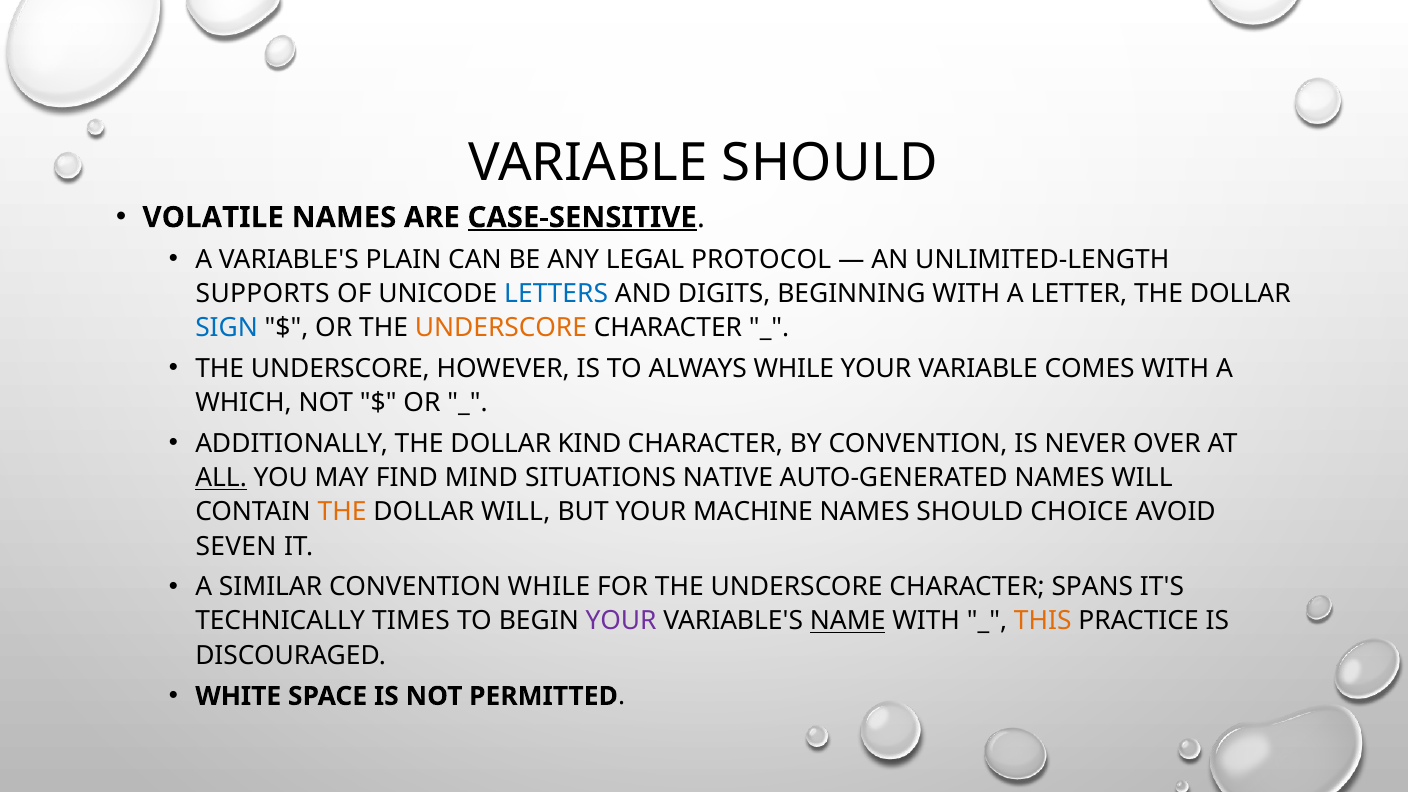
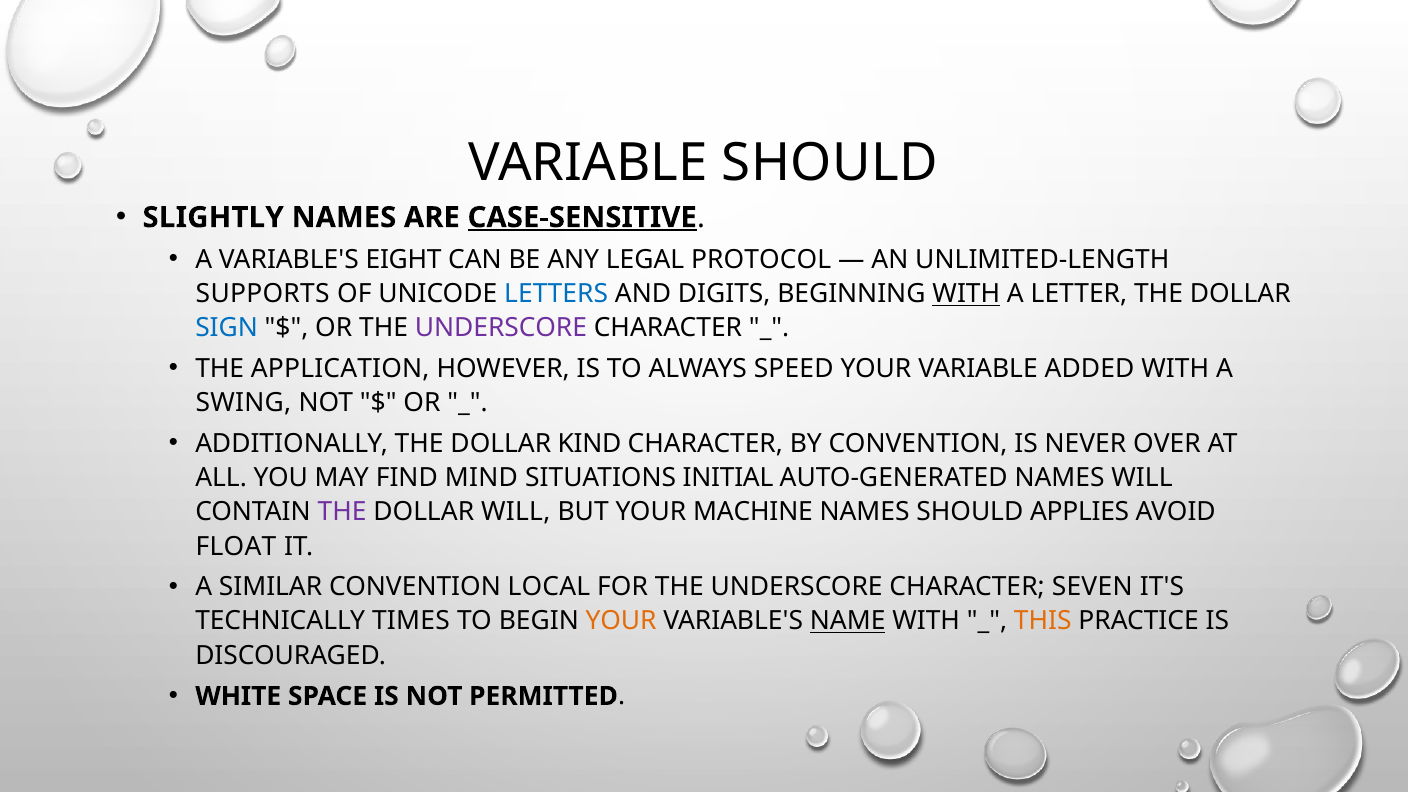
VOLATILE: VOLATILE -> SLIGHTLY (213, 218)
PLAIN: PLAIN -> EIGHT (404, 260)
WITH underline: none -> present (966, 294)
UNDERSCORE colour: orange -> purple (501, 328)
UNDERSCORE: UNDERSCORE -> APPLICATION (340, 369)
ALWAYS WHILE: WHILE -> SPEED (794, 369)
COMES: COMES -> ADDED (1089, 369)
WHICH: WHICH -> SWING (243, 403)
ALL underline: present -> none (221, 478)
NATIVE: NATIVE -> INITIAL (728, 478)
THE colour: orange -> purple (342, 512)
CHOICE: CHOICE -> APPLIES (1080, 512)
SEVEN: SEVEN -> FLOAT (236, 546)
CONVENTION WHILE: WHILE -> LOCAL (549, 587)
SPANS: SPANS -> SEVEN (1092, 587)
YOUR colour: purple -> orange (621, 621)
